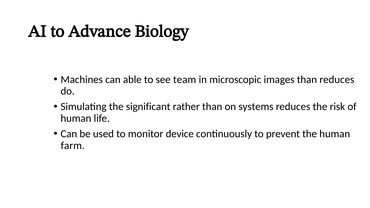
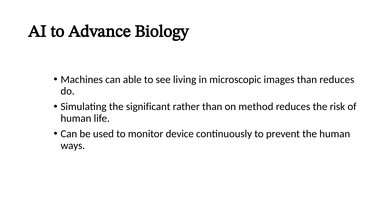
team: team -> living (185, 80)
systems: systems -> method (256, 107)
farm: farm -> ways (73, 146)
